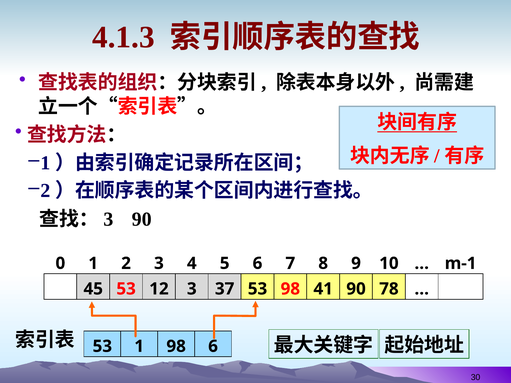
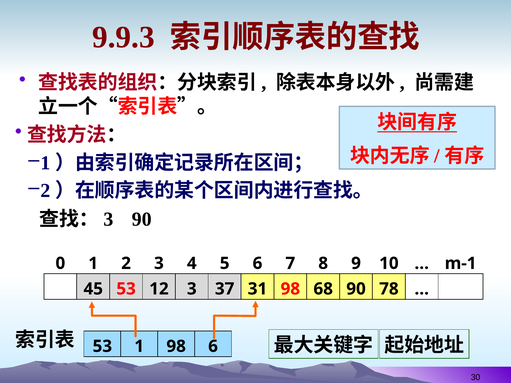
4.1.3: 4.1.3 -> 9.9.3 (123, 37)
37 53: 53 -> 31 (257, 289)
41: 41 -> 68 (323, 289)
